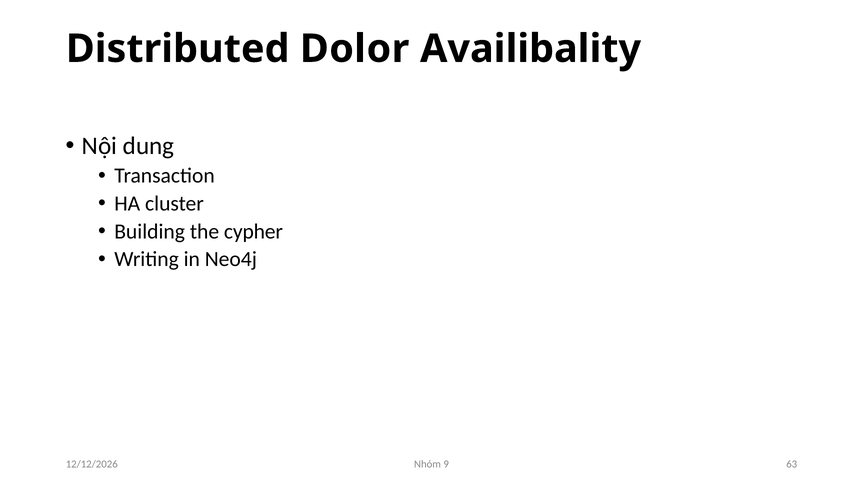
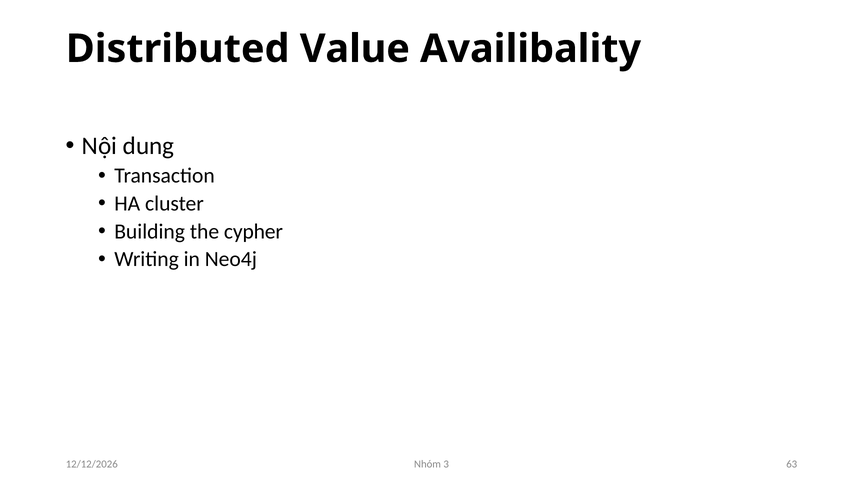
Dolor: Dolor -> Value (355, 49)
9: 9 -> 3 (446, 463)
